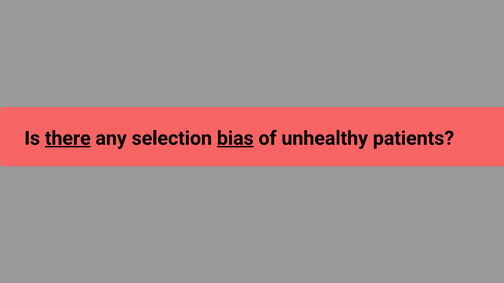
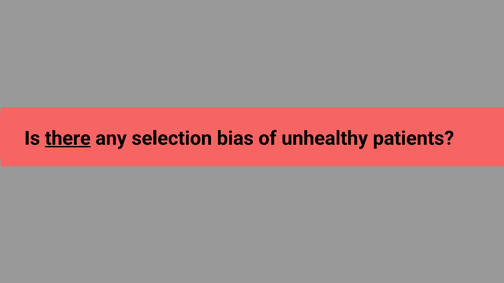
bias underline: present -> none (235, 139)
